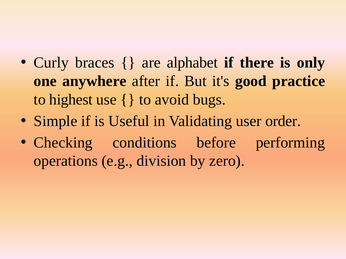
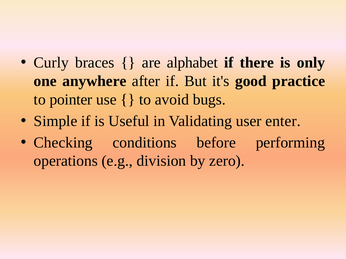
highest: highest -> pointer (71, 100)
order: order -> enter (283, 121)
